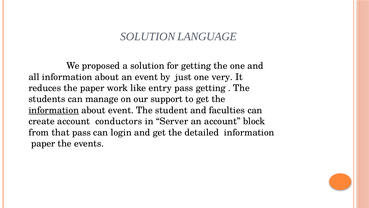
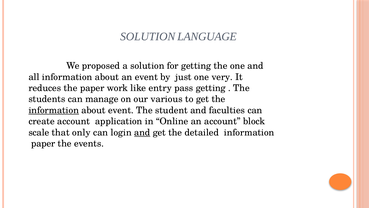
support: support -> various (167, 99)
conductors: conductors -> application (119, 121)
Server: Server -> Online (172, 121)
from: from -> scale (39, 132)
that pass: pass -> only (81, 132)
and underline: none -> present (142, 132)
